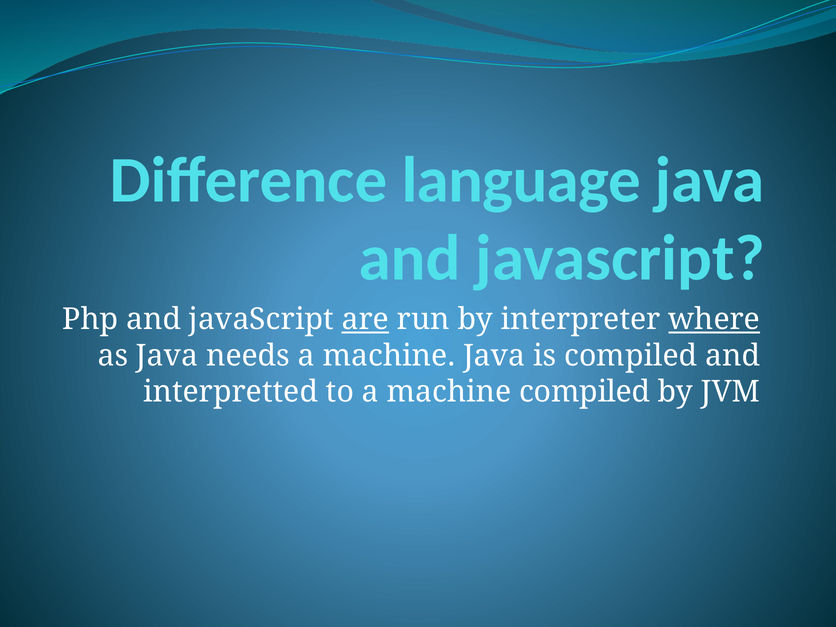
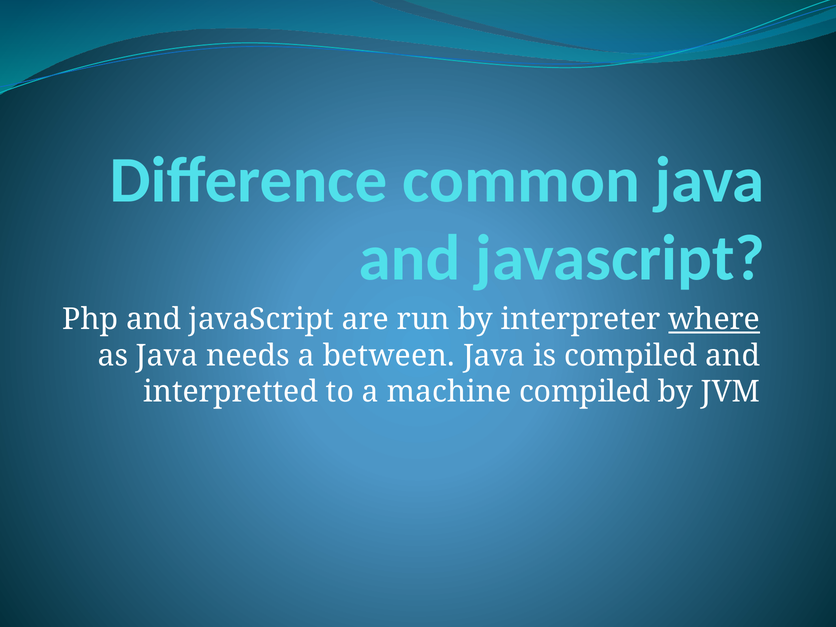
language: language -> common (521, 180)
are underline: present -> none (365, 320)
needs a machine: machine -> between (389, 356)
